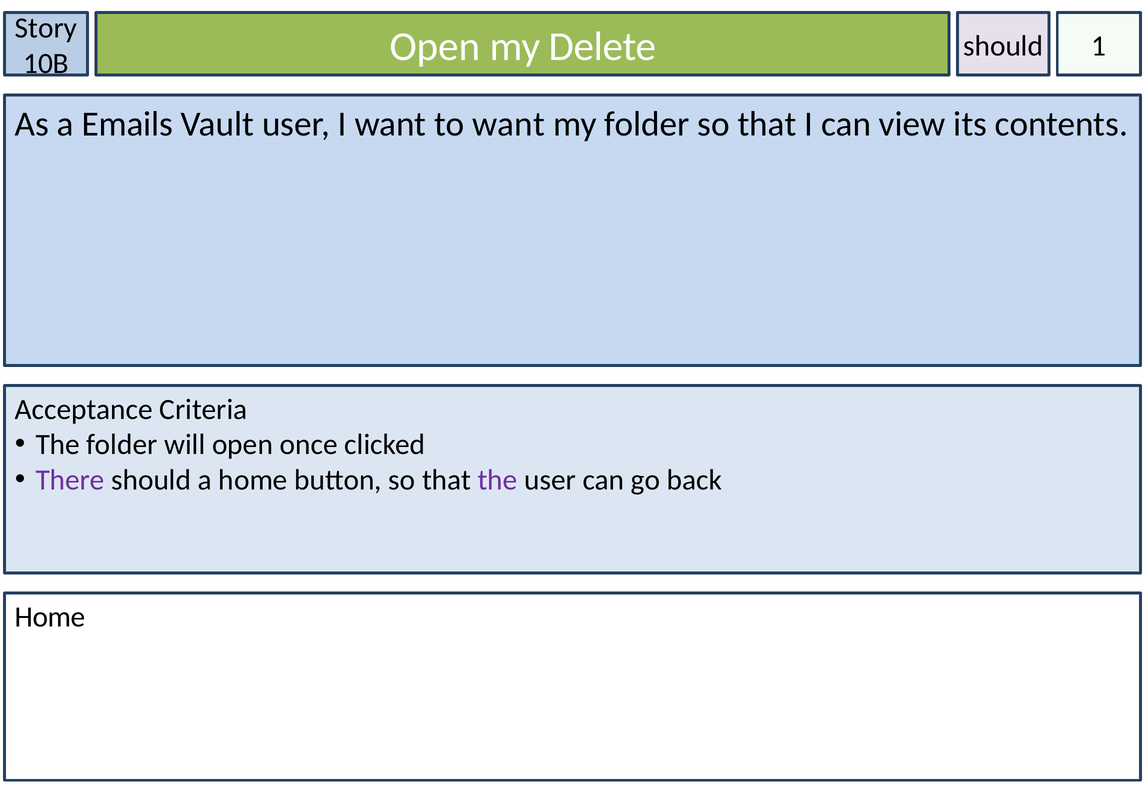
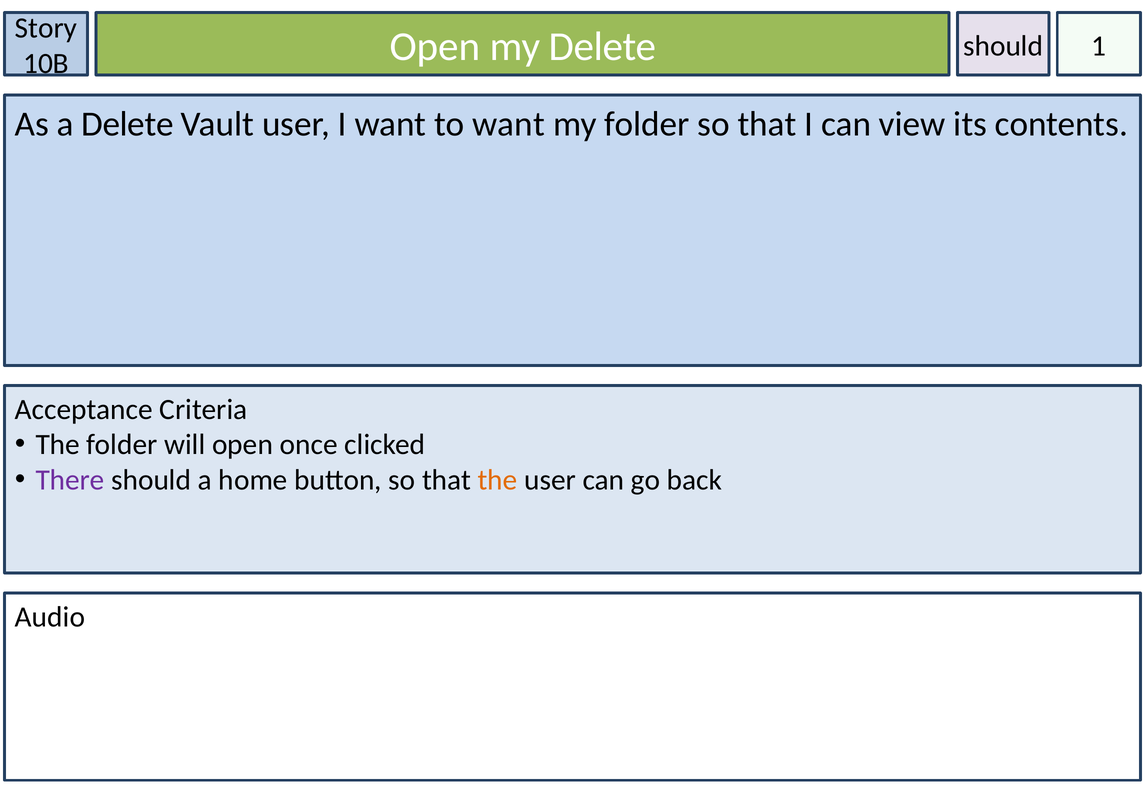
a Emails: Emails -> Delete (127, 124)
the colour: purple -> orange (498, 480)
Home: Home -> Audio (50, 617)
